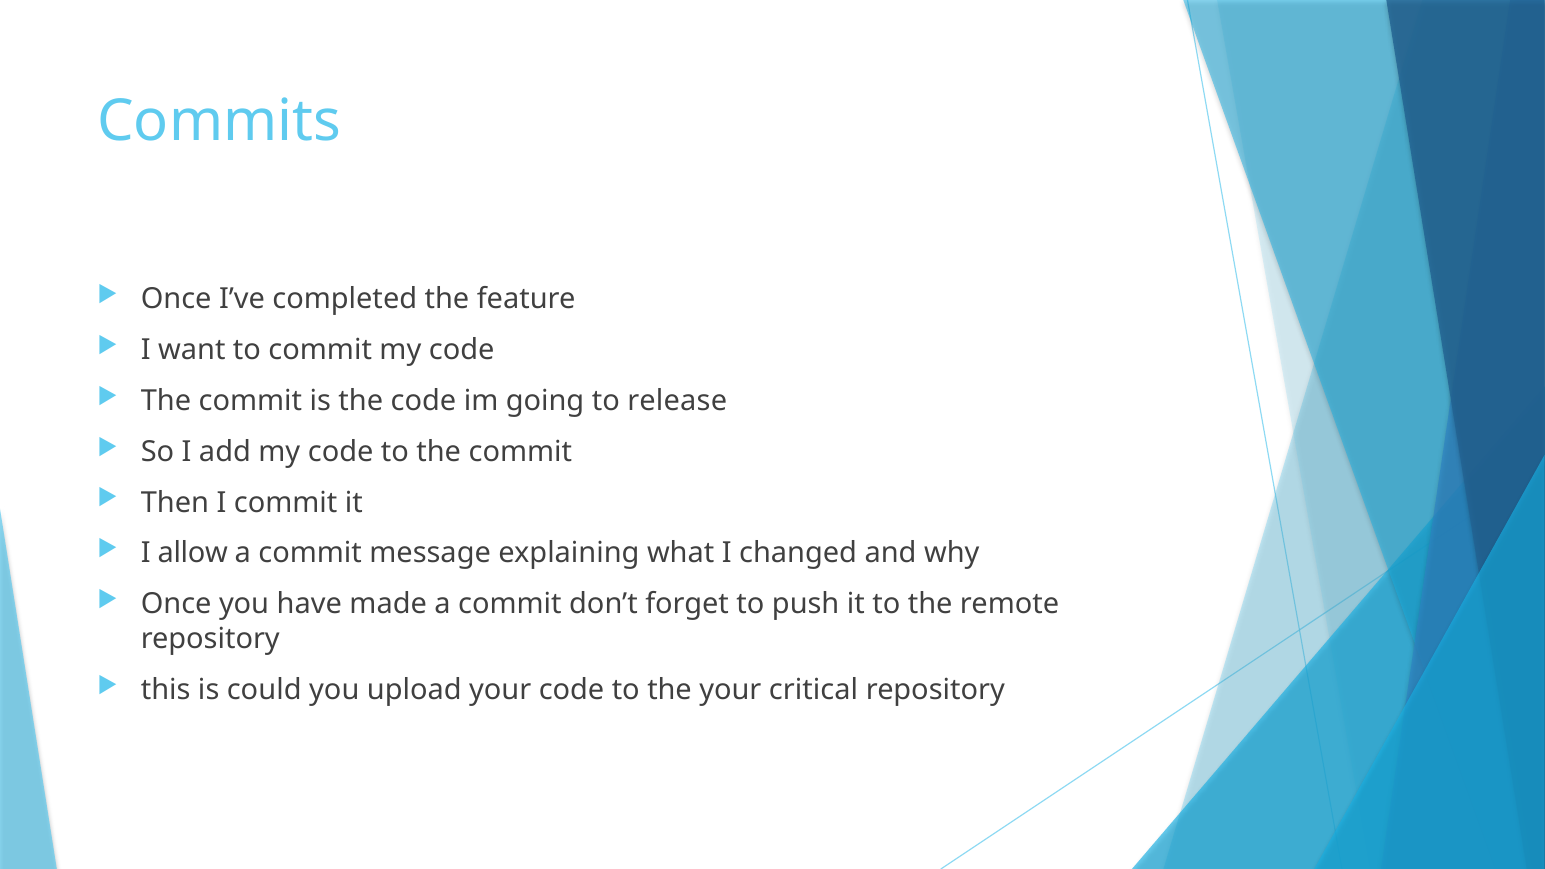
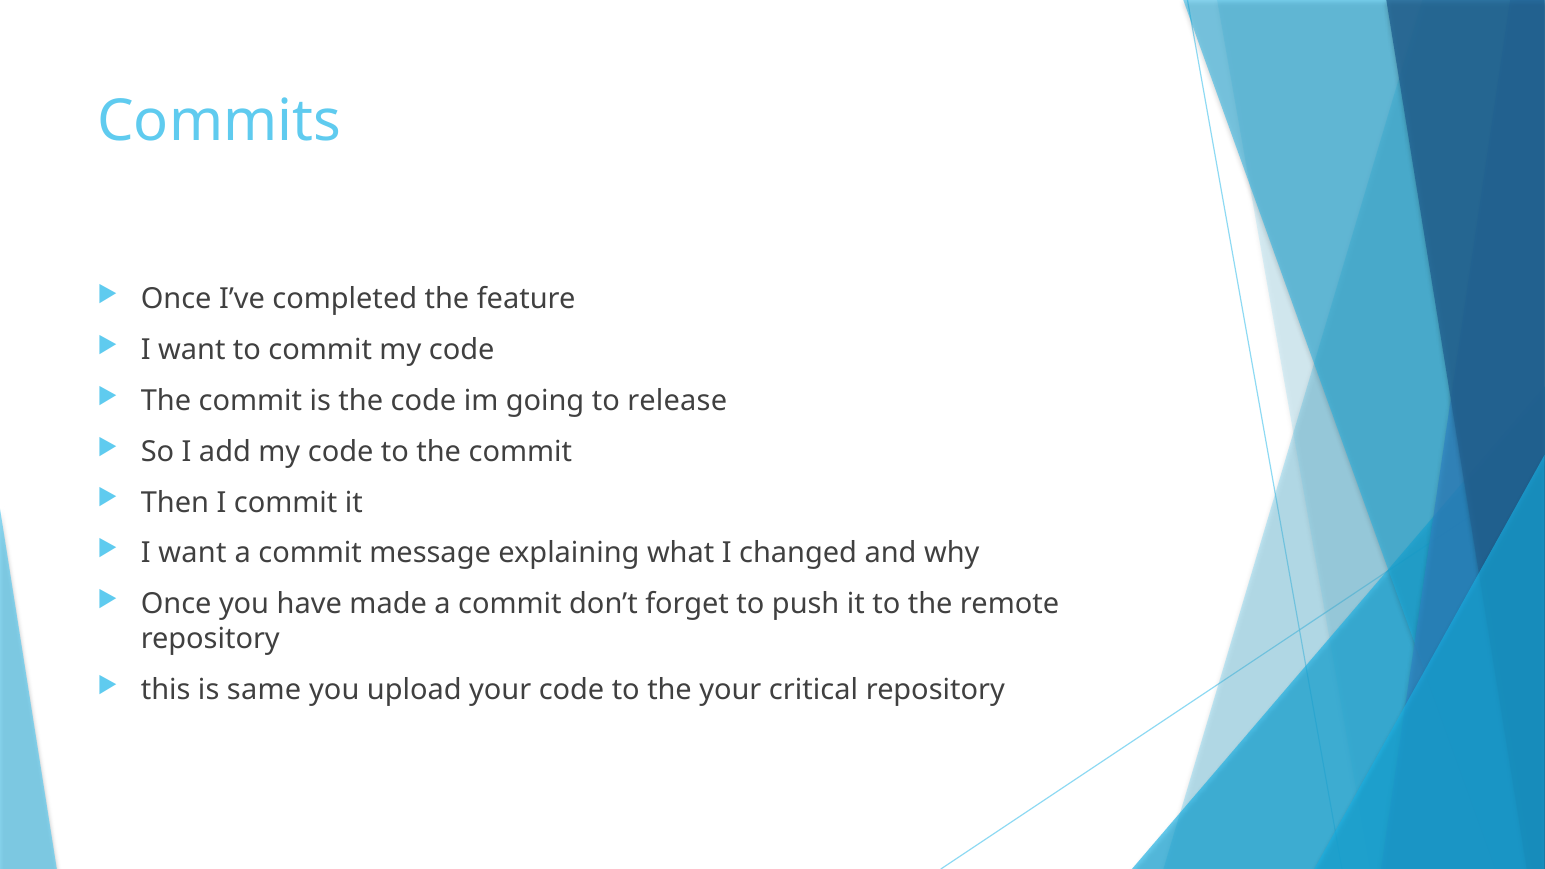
allow: allow -> want (192, 553)
could: could -> same (264, 690)
